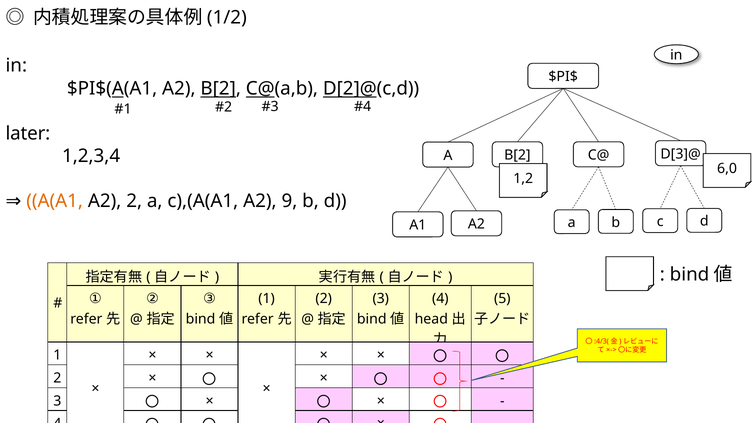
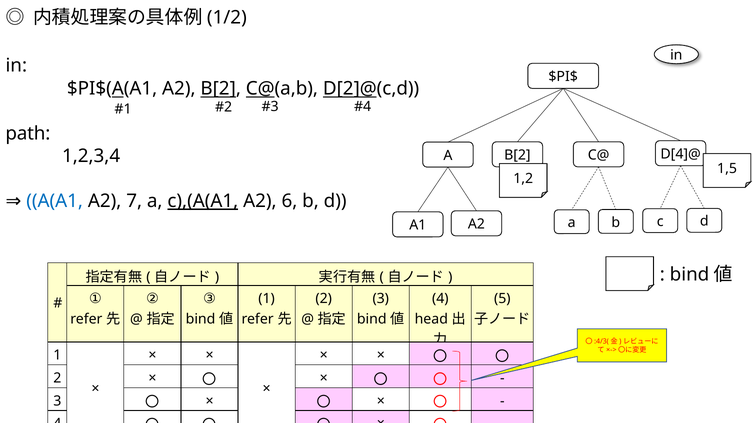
later: later -> path (28, 134)
D[3]@: D[3]@ -> D[4]@ (681, 154)
6,0: 6,0 -> 1,5 (727, 169)
A(A1 colour: orange -> blue (55, 201)
A2 2: 2 -> 7 (134, 201)
c),(A(A1 underline: none -> present (203, 201)
9: 9 -> 6 (289, 201)
